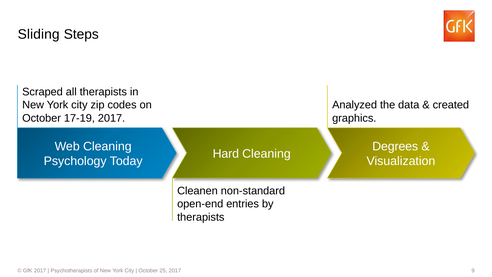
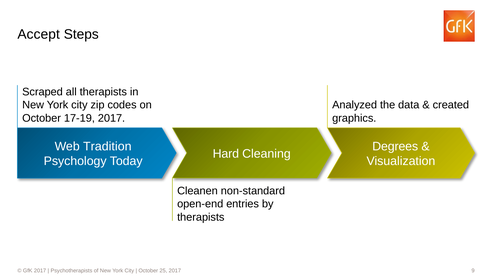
Sliding: Sliding -> Accept (39, 34)
Web Cleaning: Cleaning -> Tradition (107, 146)
